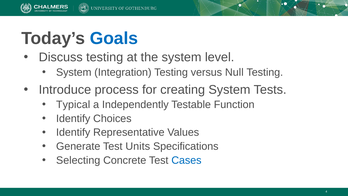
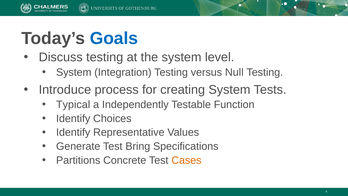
Units: Units -> Bring (138, 146)
Selecting: Selecting -> Partitions (78, 160)
Cases colour: blue -> orange (186, 160)
